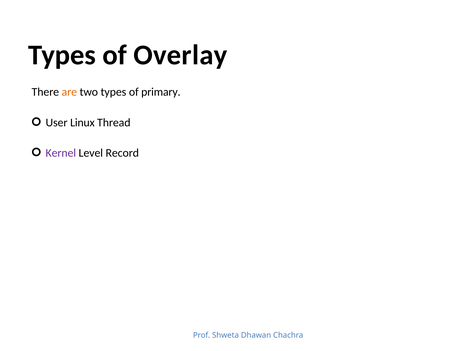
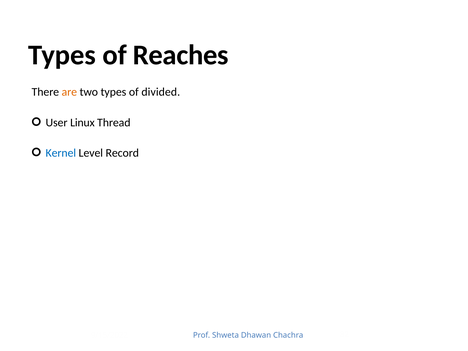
Overlay: Overlay -> Reaches (181, 55)
primary: primary -> divided (161, 92)
Kernel colour: purple -> blue (61, 153)
